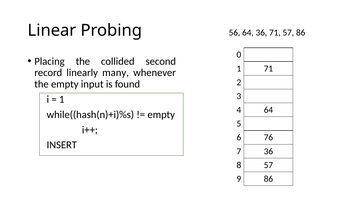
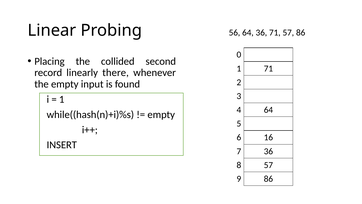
many: many -> there (116, 73)
76: 76 -> 16 (268, 137)
